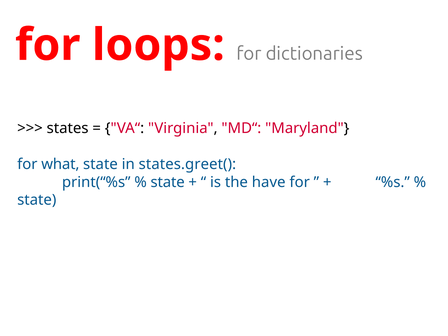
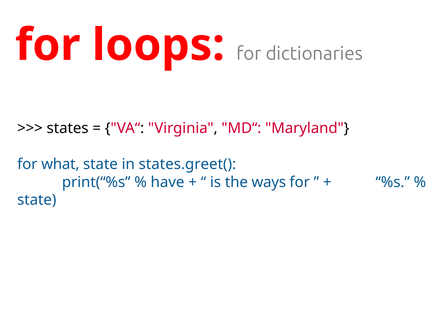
state: state -> have (168, 182)
have: have -> ways (269, 182)
